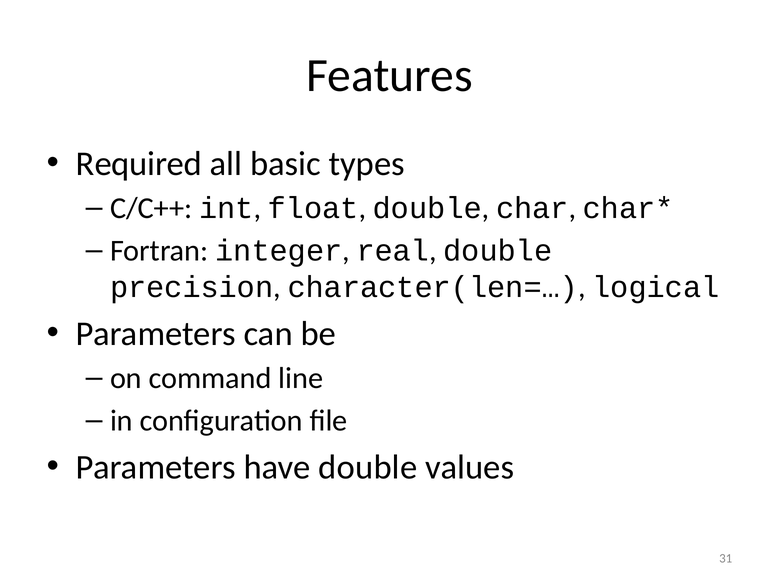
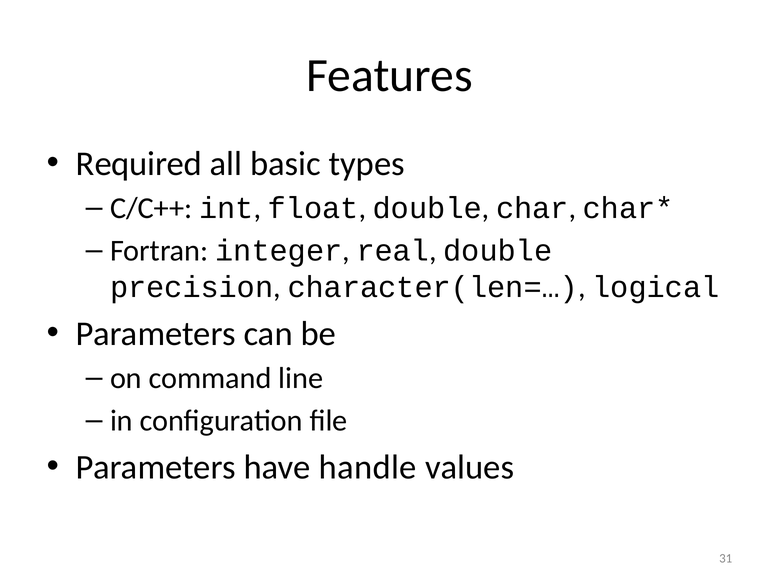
have double: double -> handle (368, 467)
